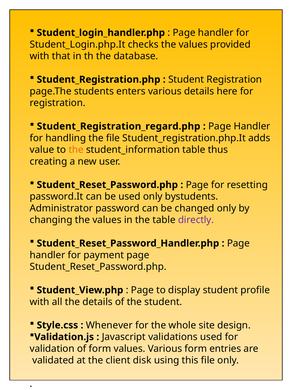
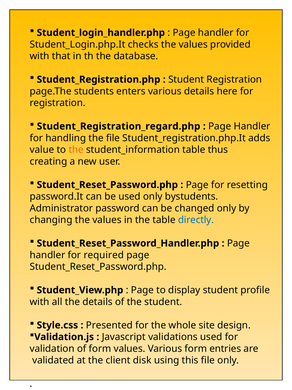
directly colour: purple -> blue (196, 220)
payment: payment -> required (104, 255)
Whenever: Whenever -> Presented (109, 325)
